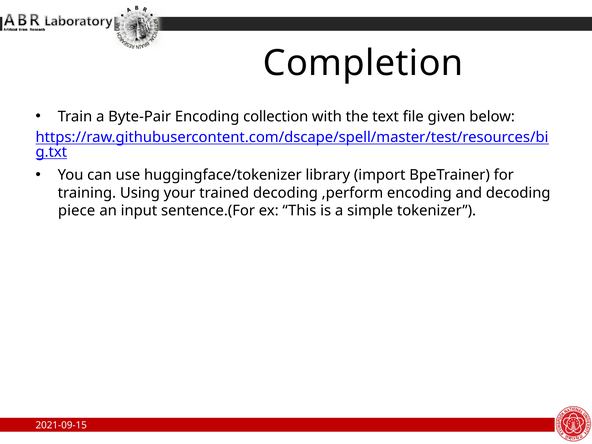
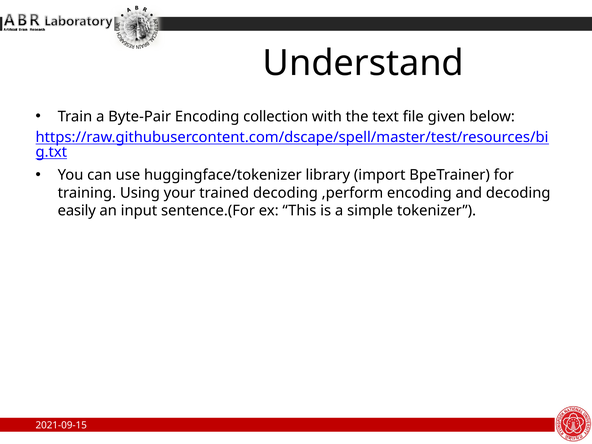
Completion: Completion -> Understand (363, 63)
piece: piece -> easily (77, 211)
